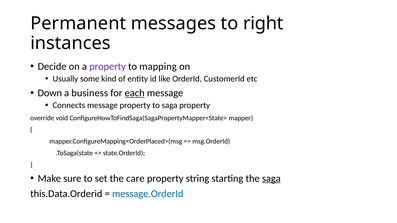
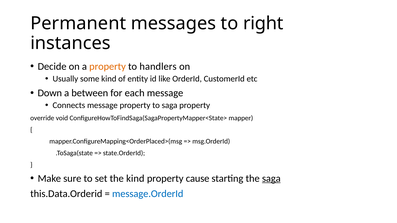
property colour: purple -> orange (108, 66)
mapping: mapping -> handlers (158, 66)
business: business -> between (90, 93)
each underline: present -> none (135, 93)
the care: care -> kind (135, 179)
string: string -> cause (198, 179)
